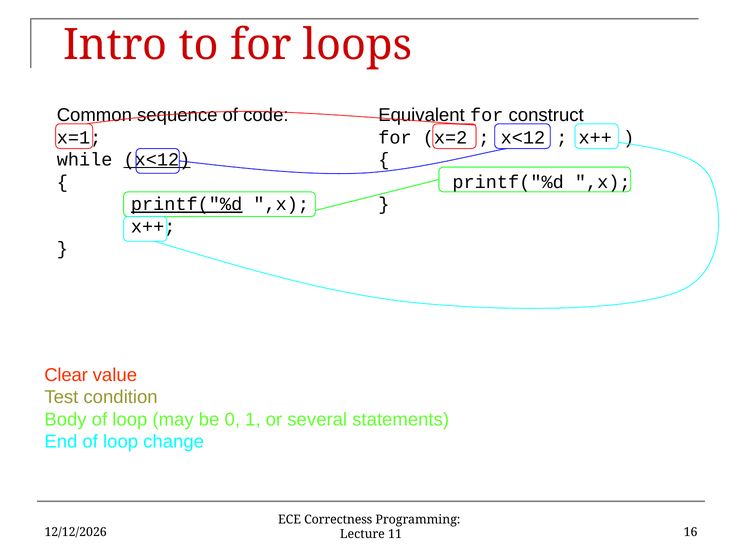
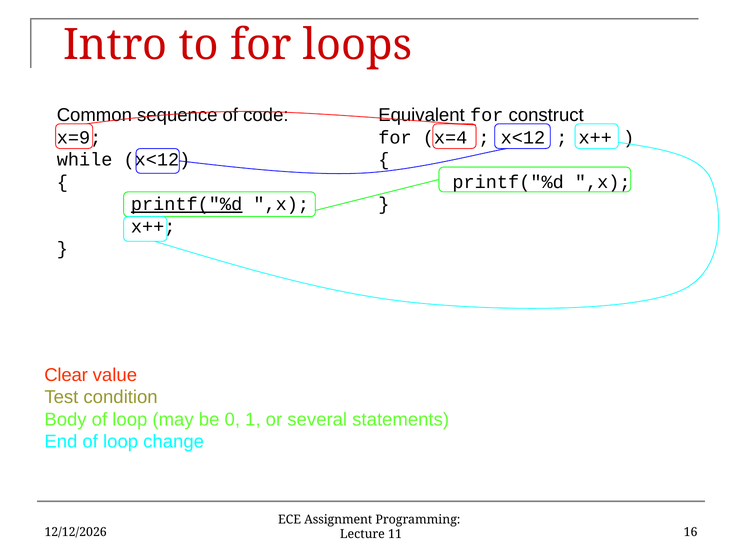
x=1: x=1 -> x=9 (79, 137)
x=2: x=2 -> x=4 (445, 137)
x<12 underline: present -> none (157, 160)
Correctness: Correctness -> Assignment (338, 519)
